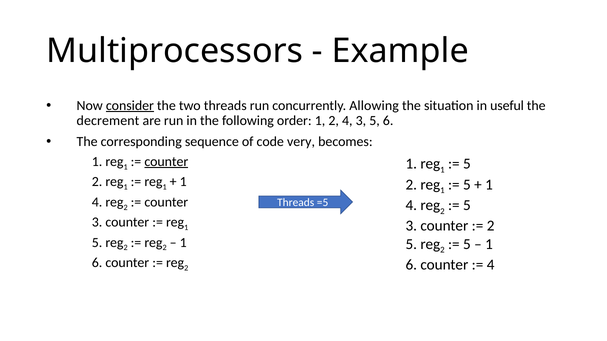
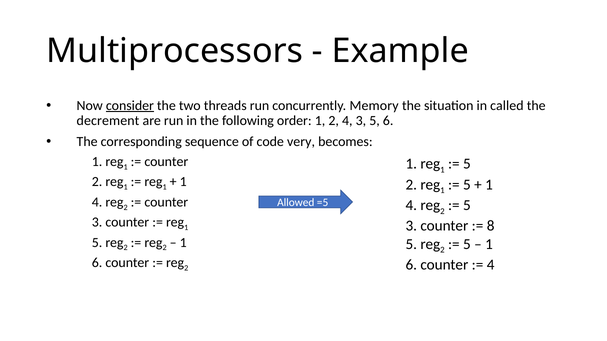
Allowing: Allowing -> Memory (374, 106)
useful: useful -> called (507, 106)
counter underline: present -> none (166, 162)
Threads: Threads -> Allowed (296, 203)
2: 2 -> 8 (491, 226)
